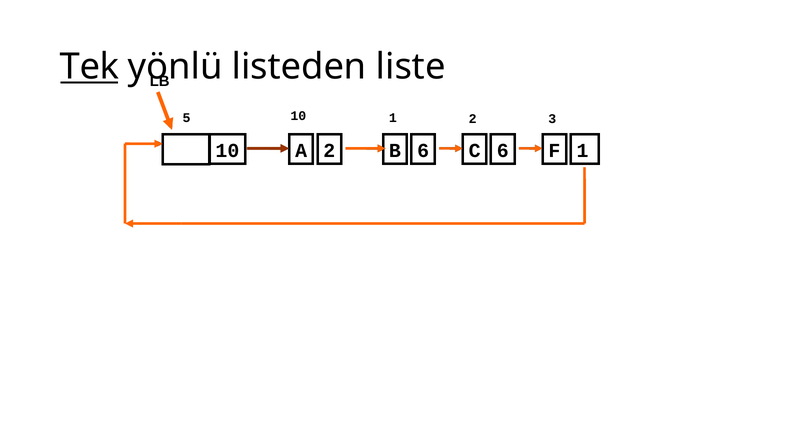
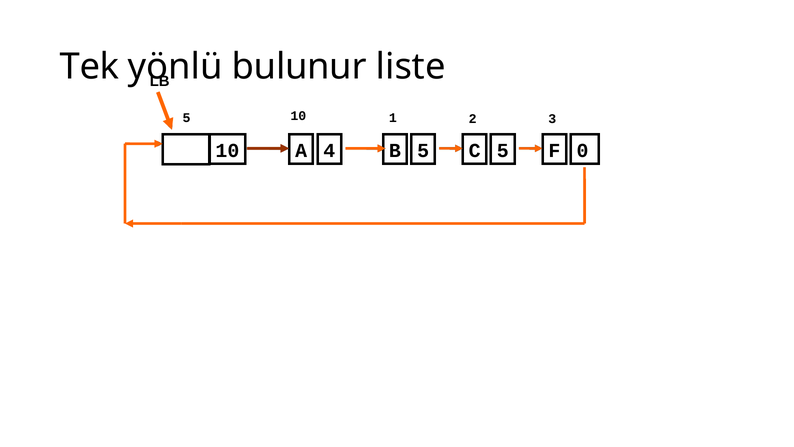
Tek underline: present -> none (90, 67)
listeden: listeden -> bulunur (299, 67)
A 2: 2 -> 4 (329, 150)
B 6: 6 -> 5 (423, 150)
C 6: 6 -> 5 (503, 150)
F 1: 1 -> 0 (583, 150)
